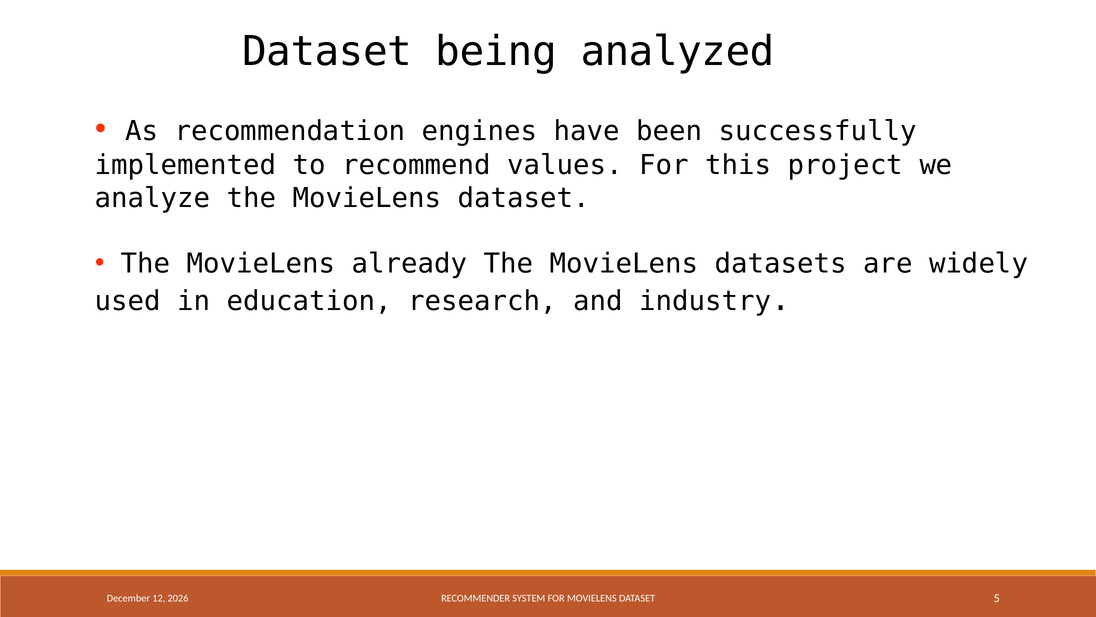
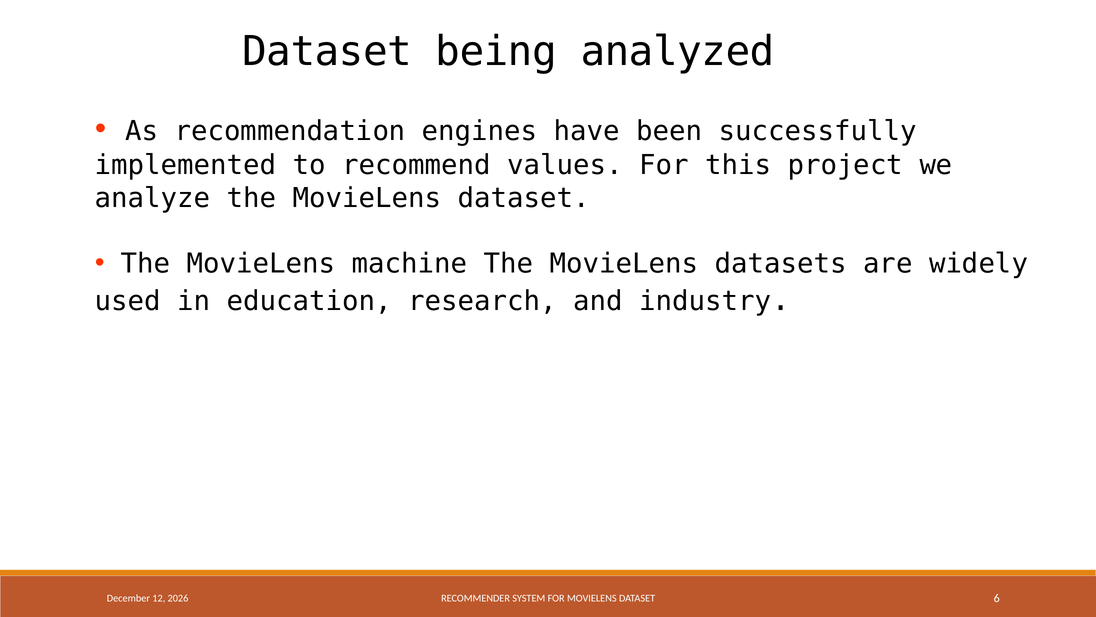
already: already -> machine (409, 264)
5: 5 -> 6 (997, 598)
